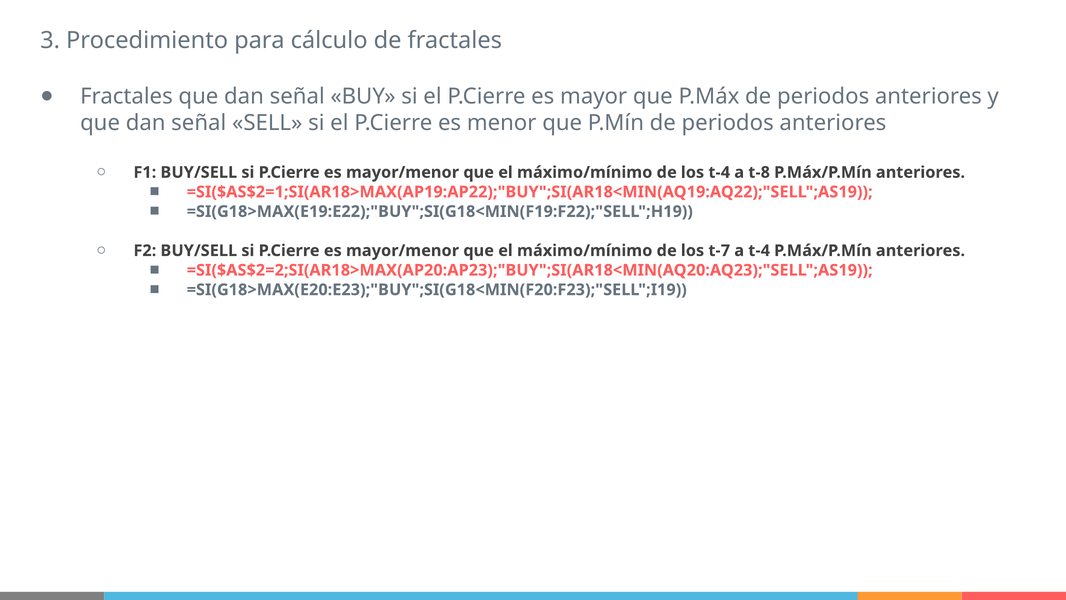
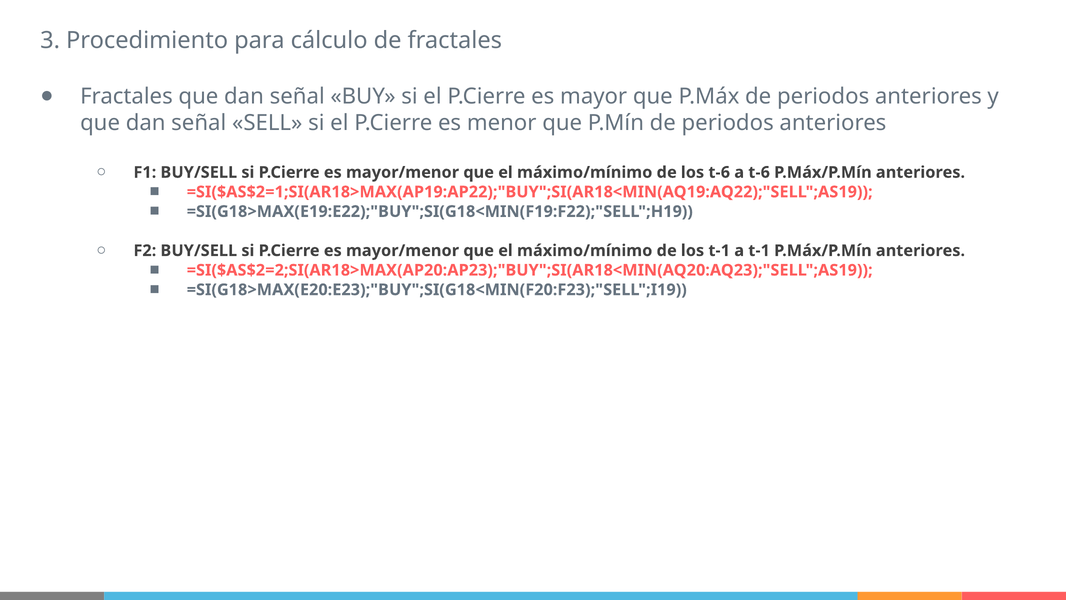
los t-4: t-4 -> t-6 (719, 172)
a t-8: t-8 -> t-6 (759, 172)
los t-7: t-7 -> t-1 (719, 251)
a t-4: t-4 -> t-1 (759, 251)
